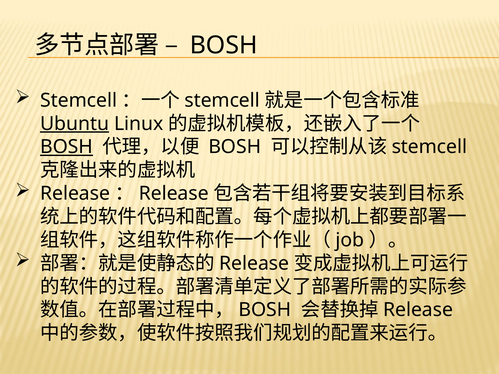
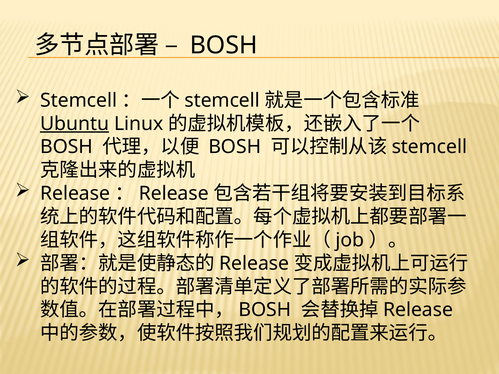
BOSH underline: present -> none (67, 147)
